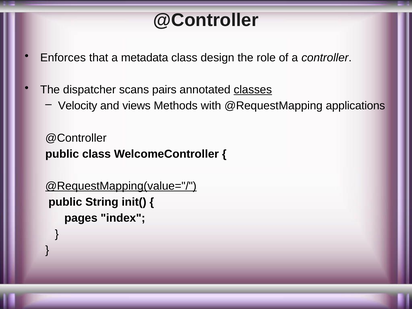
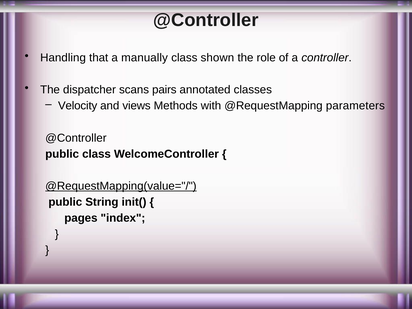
Enforces: Enforces -> Handling (63, 58)
metadata: metadata -> manually (145, 58)
design: design -> shown (217, 58)
classes underline: present -> none (253, 90)
applications: applications -> parameters (355, 106)
